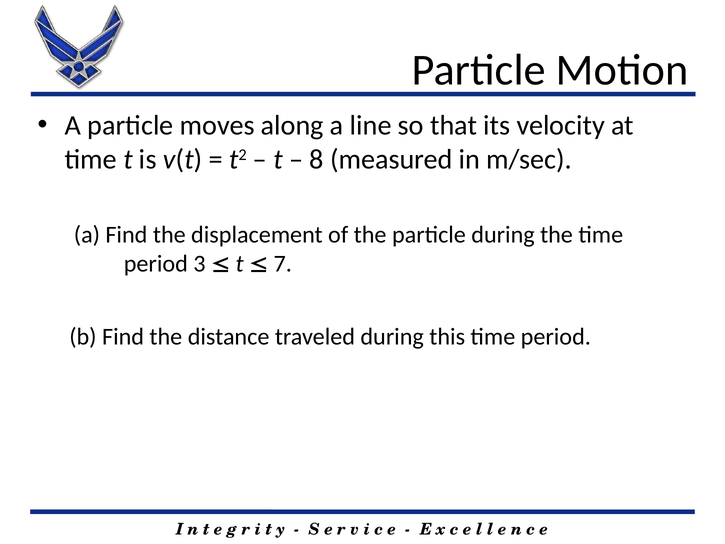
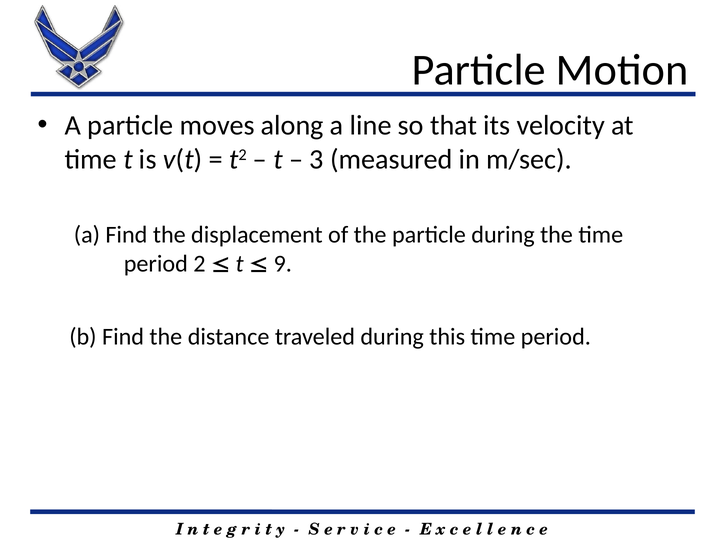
8: 8 -> 3 (317, 159)
3: 3 -> 2 (199, 264)
7: 7 -> 9 (283, 264)
